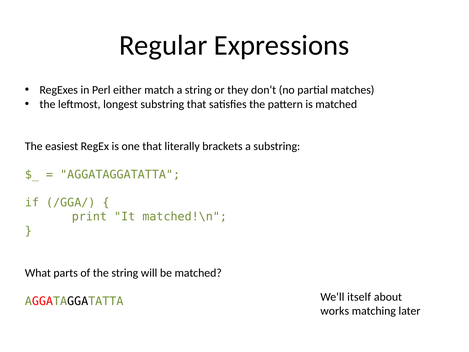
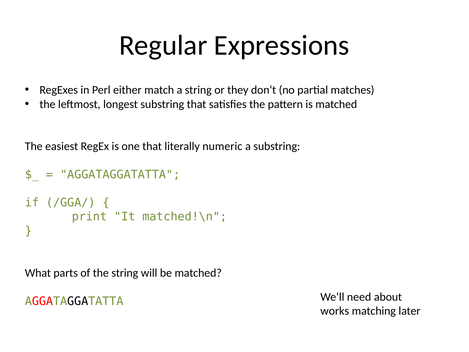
brackets: brackets -> numeric (222, 146)
itself: itself -> need (359, 297)
